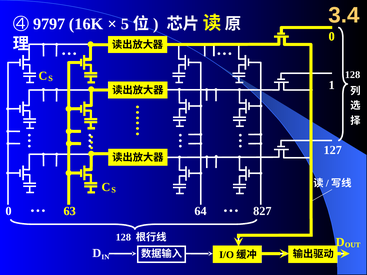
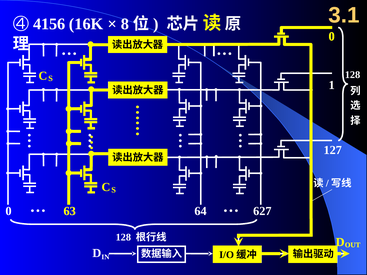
3.4: 3.4 -> 3.1 (344, 15)
9797: 9797 -> 4156 (49, 24)
5: 5 -> 8 (125, 24)
827: 827 -> 627 (262, 211)
